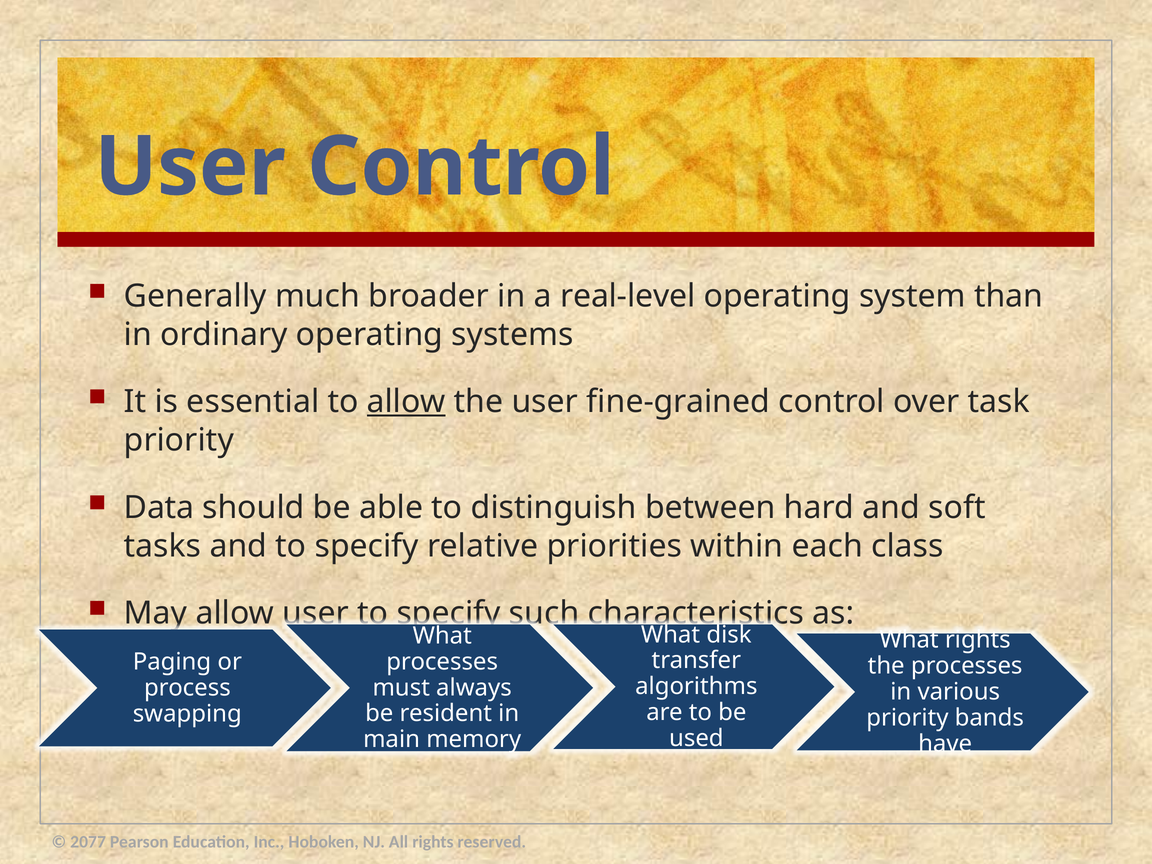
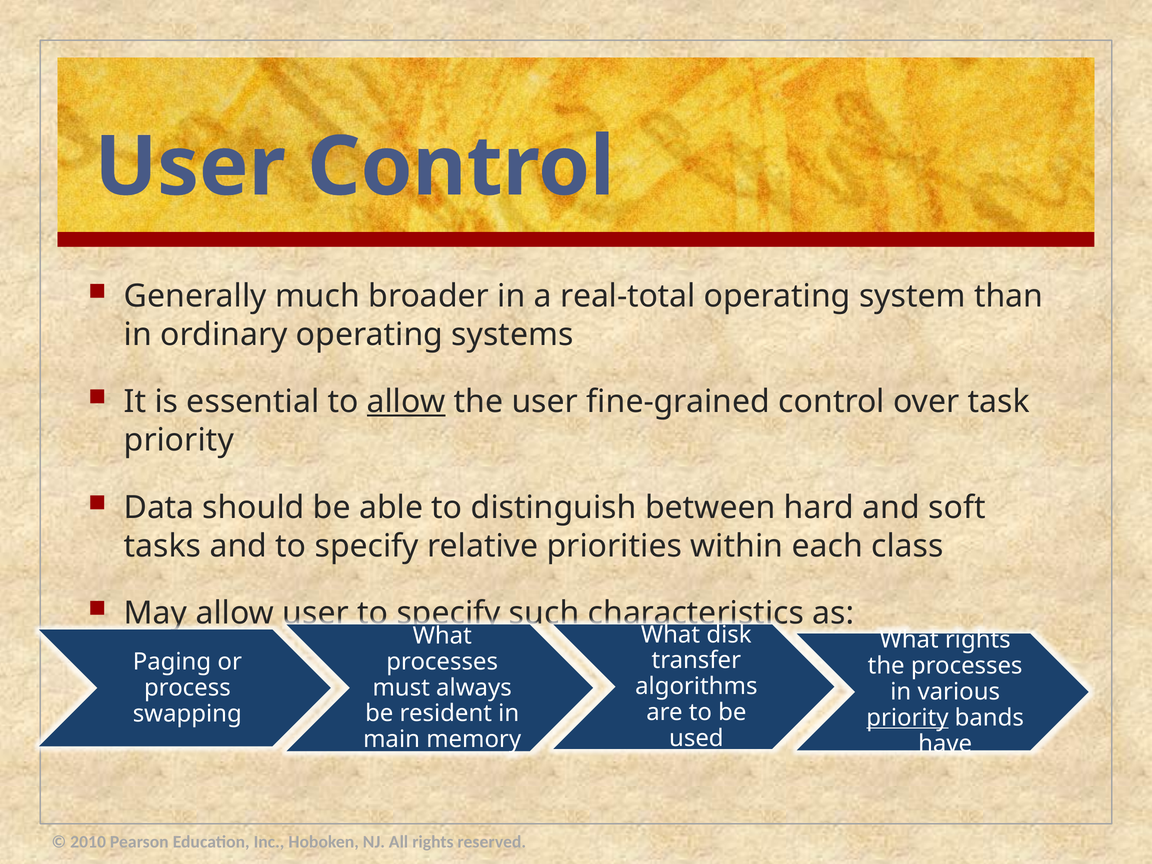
real-level: real-level -> real-total (628, 296)
priority underline: none -> present (907, 718)
2077: 2077 -> 2010 (88, 842)
